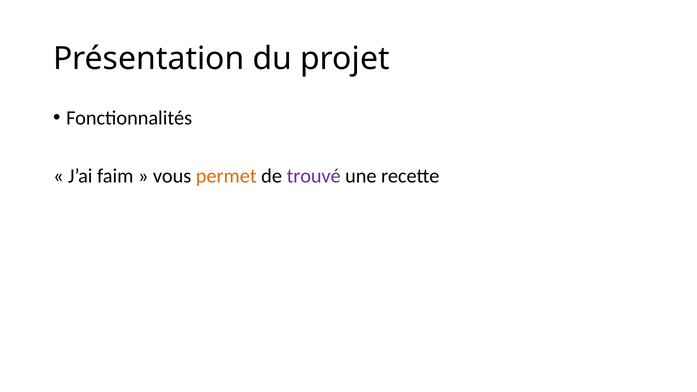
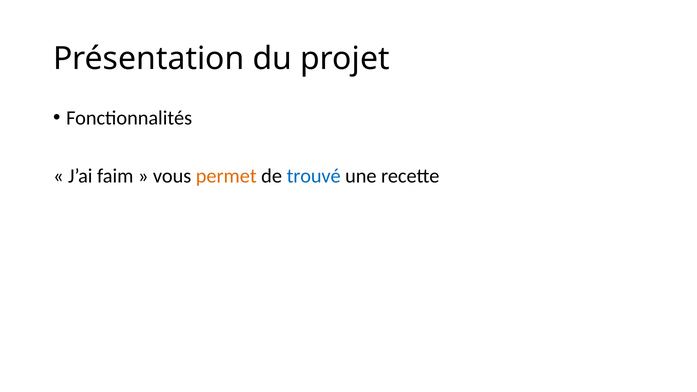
trouvé colour: purple -> blue (314, 176)
